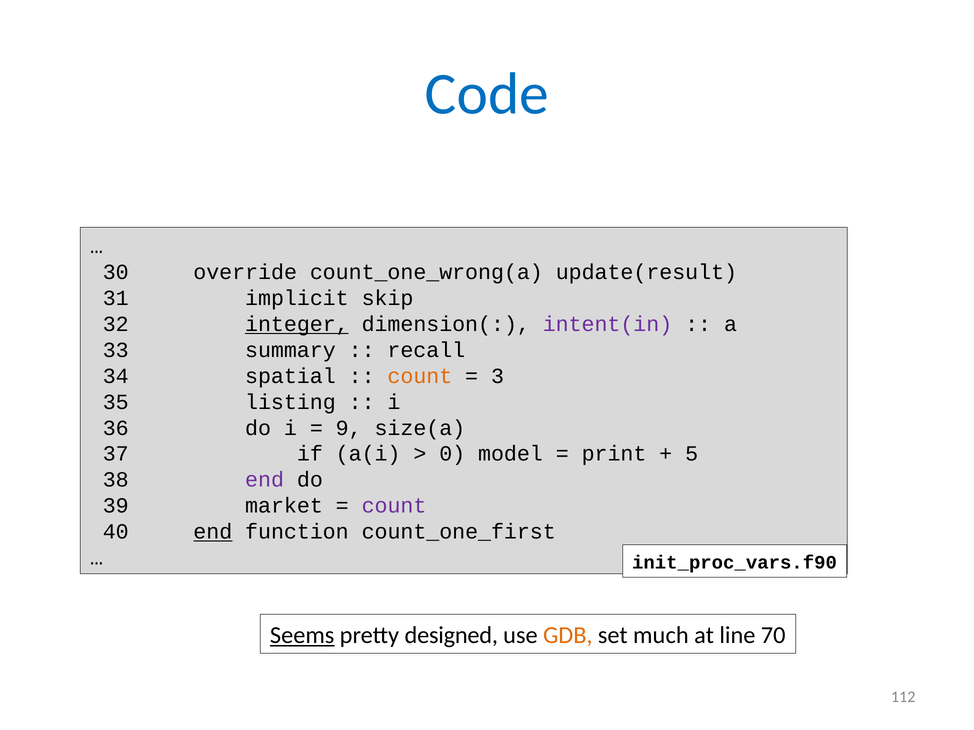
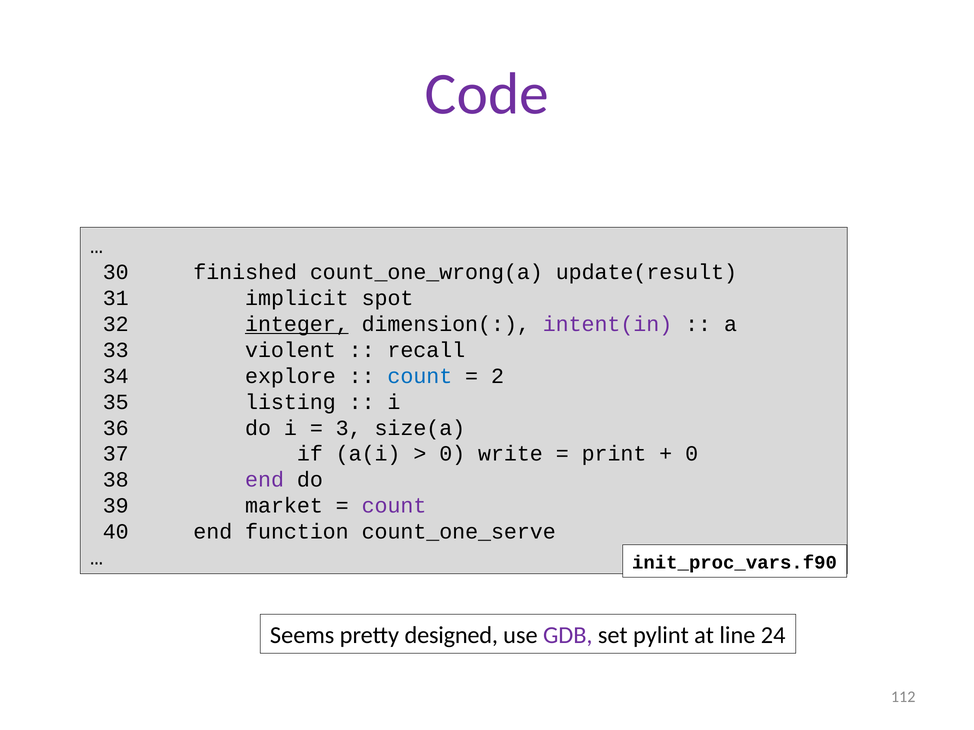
Code colour: blue -> purple (487, 94)
override: override -> finished (245, 272)
skip: skip -> spot (388, 298)
summary: summary -> violent (290, 350)
spatial: spatial -> explore (290, 376)
count colour: orange -> blue (420, 376)
3: 3 -> 2 (498, 376)
9: 9 -> 3 (349, 428)
model: model -> write (510, 454)
5: 5 -> 0 (692, 454)
end underline: present -> none (213, 532)
count_one_first: count_one_first -> count_one_serve (459, 532)
Seems underline: present -> none (302, 636)
GDB colour: orange -> purple (568, 636)
much: much -> pylint (661, 636)
70: 70 -> 24 (773, 636)
